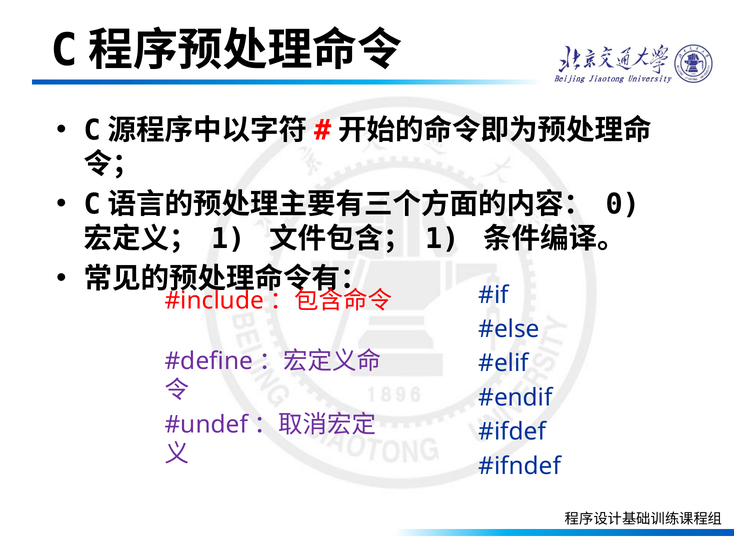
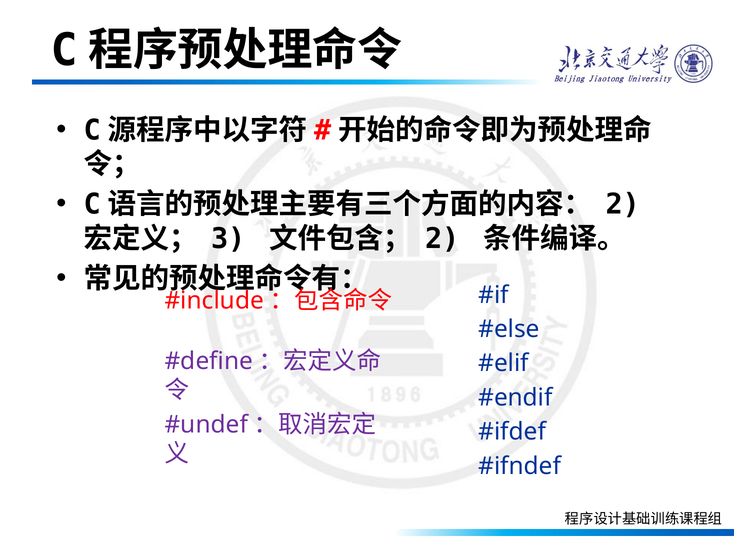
0: 0 -> 2 (623, 205)
1: 1 -> 3 (228, 239)
1: 1 -> 2 (442, 239)
